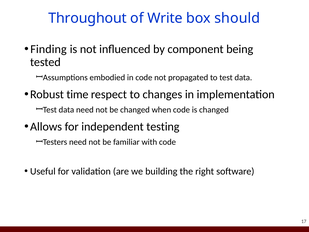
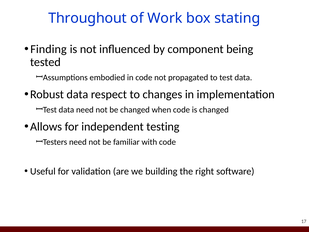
Write: Write -> Work (165, 18)
should: should -> stating (237, 18)
Robust time: time -> data (77, 94)
